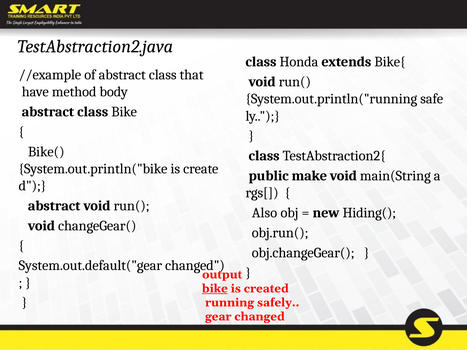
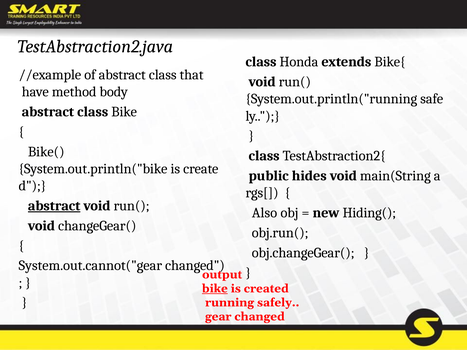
make: make -> hides (309, 176)
abstract underline: none -> present (54, 206)
System.out.default("gear: System.out.default("gear -> System.out.cannot("gear (90, 266)
